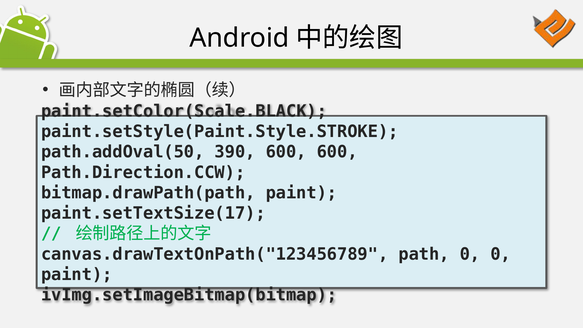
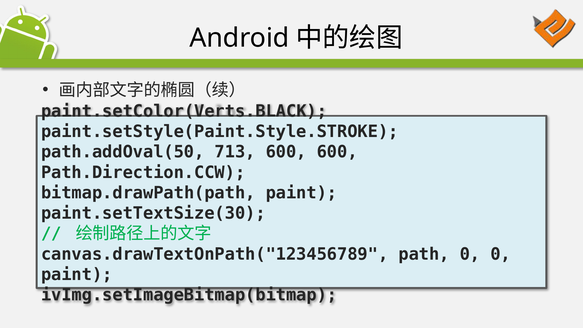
paint.setColor(Scale.BLACK: paint.setColor(Scale.BLACK -> paint.setColor(Verts.BLACK (184, 111)
390: 390 -> 713 (235, 152)
paint.setTextSize(17: paint.setTextSize(17 -> paint.setTextSize(30 (153, 213)
